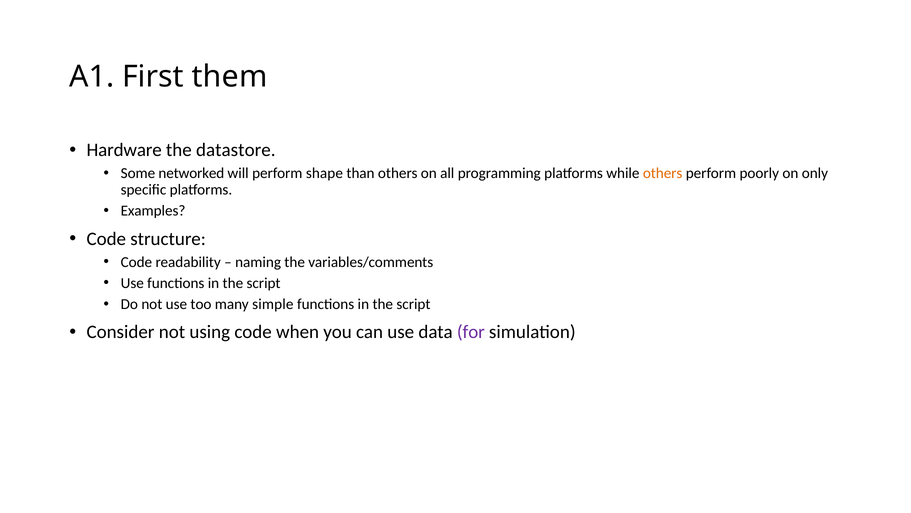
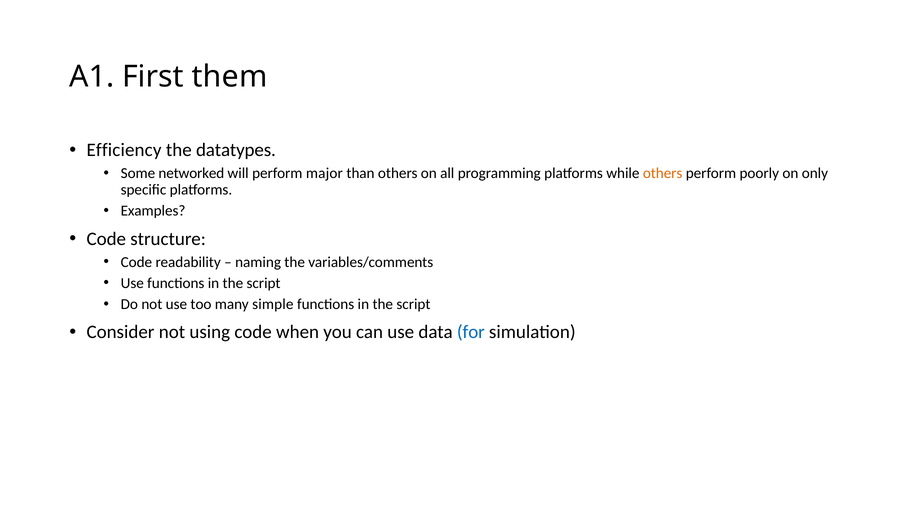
Hardware: Hardware -> Efficiency (124, 150)
datastore: datastore -> datatypes (236, 150)
shape: shape -> major (324, 173)
for colour: purple -> blue (471, 332)
